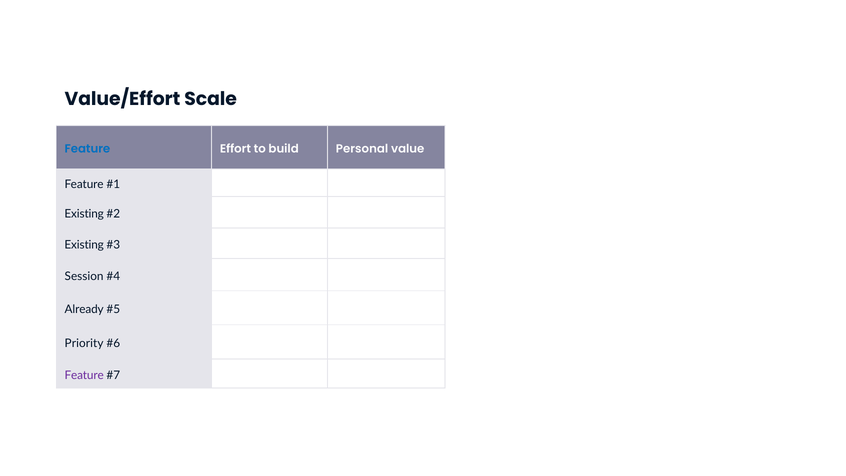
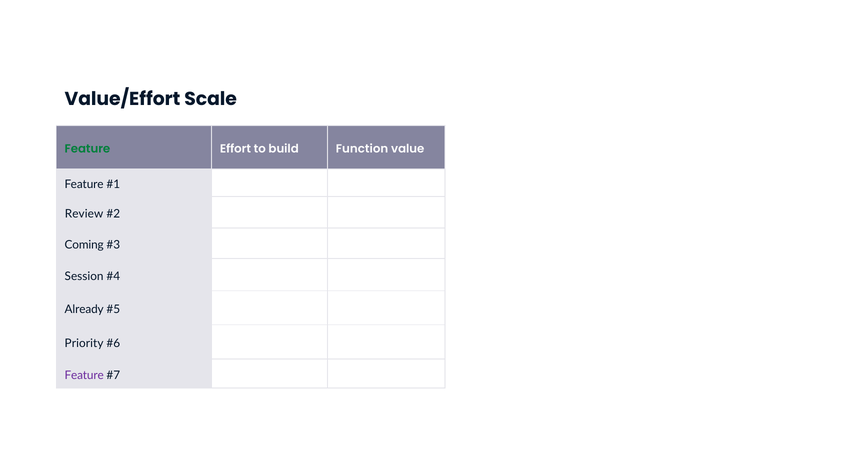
Feature colour: blue -> green (87, 149)
Personal: Personal -> Function (362, 149)
Existing: Existing -> Review (84, 214)
Existing: Existing -> Coming (84, 245)
